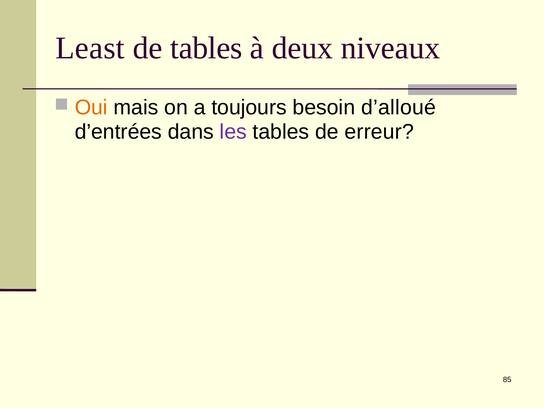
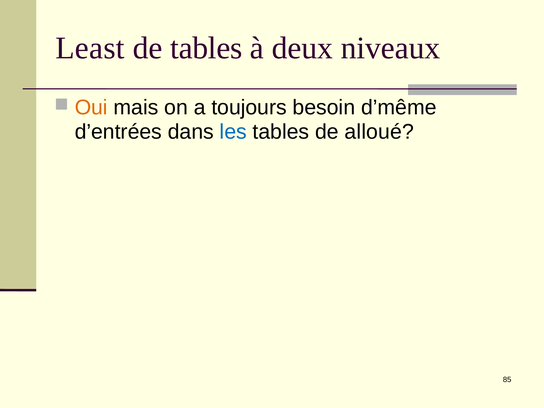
d’alloué: d’alloué -> d’même (399, 108)
les colour: purple -> blue (233, 132)
erreur: erreur -> alloué (379, 132)
